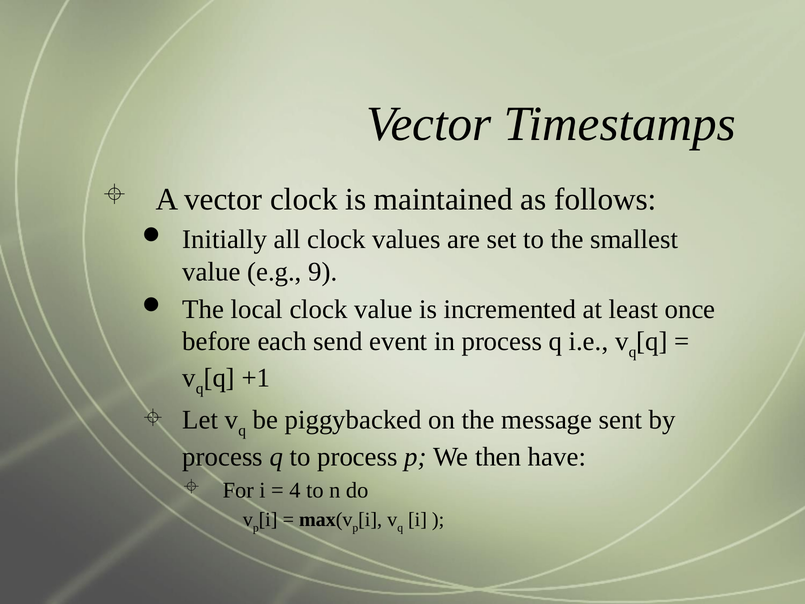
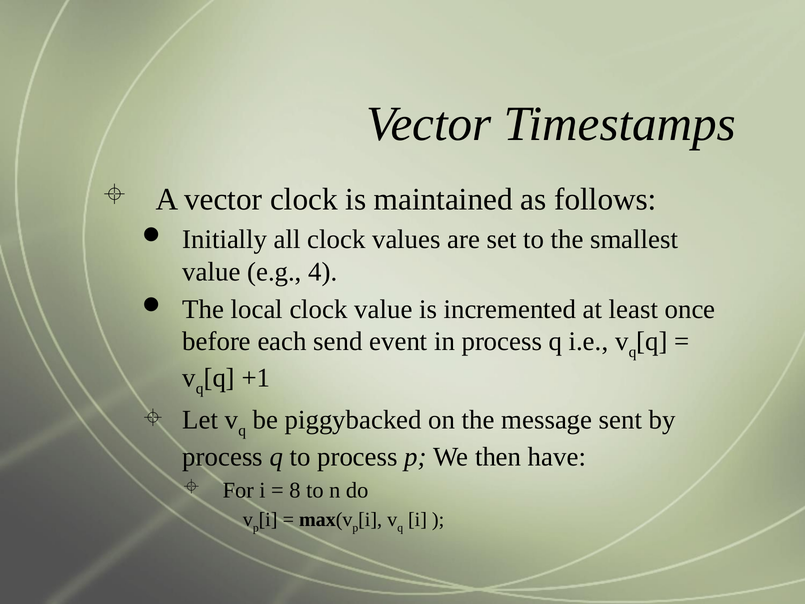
9: 9 -> 4 (323, 272)
4: 4 -> 8 (295, 490)
